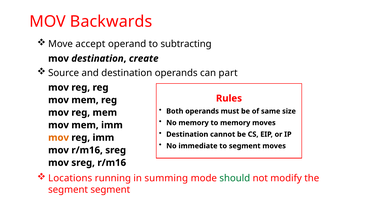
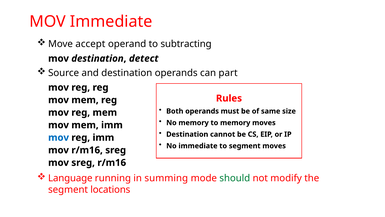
MOV Backwards: Backwards -> Immediate (111, 22)
create: create -> detect (144, 58)
mov colour: orange -> blue (59, 137)
Locations: Locations -> Language (70, 178)
segment segment: segment -> locations (110, 189)
